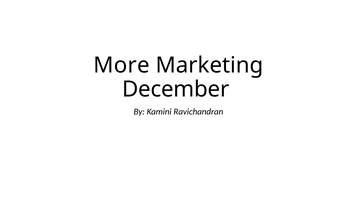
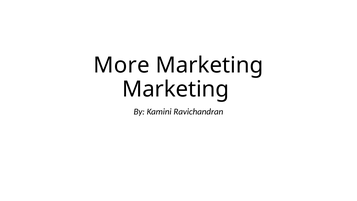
December: December -> Marketing (176, 89)
